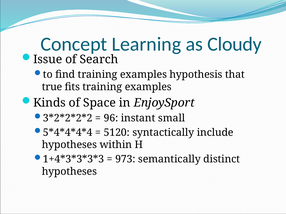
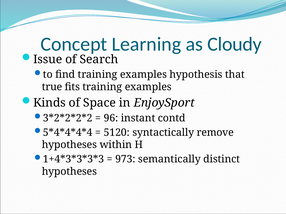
small: small -> contd (172, 118)
include: include -> remove (215, 133)
